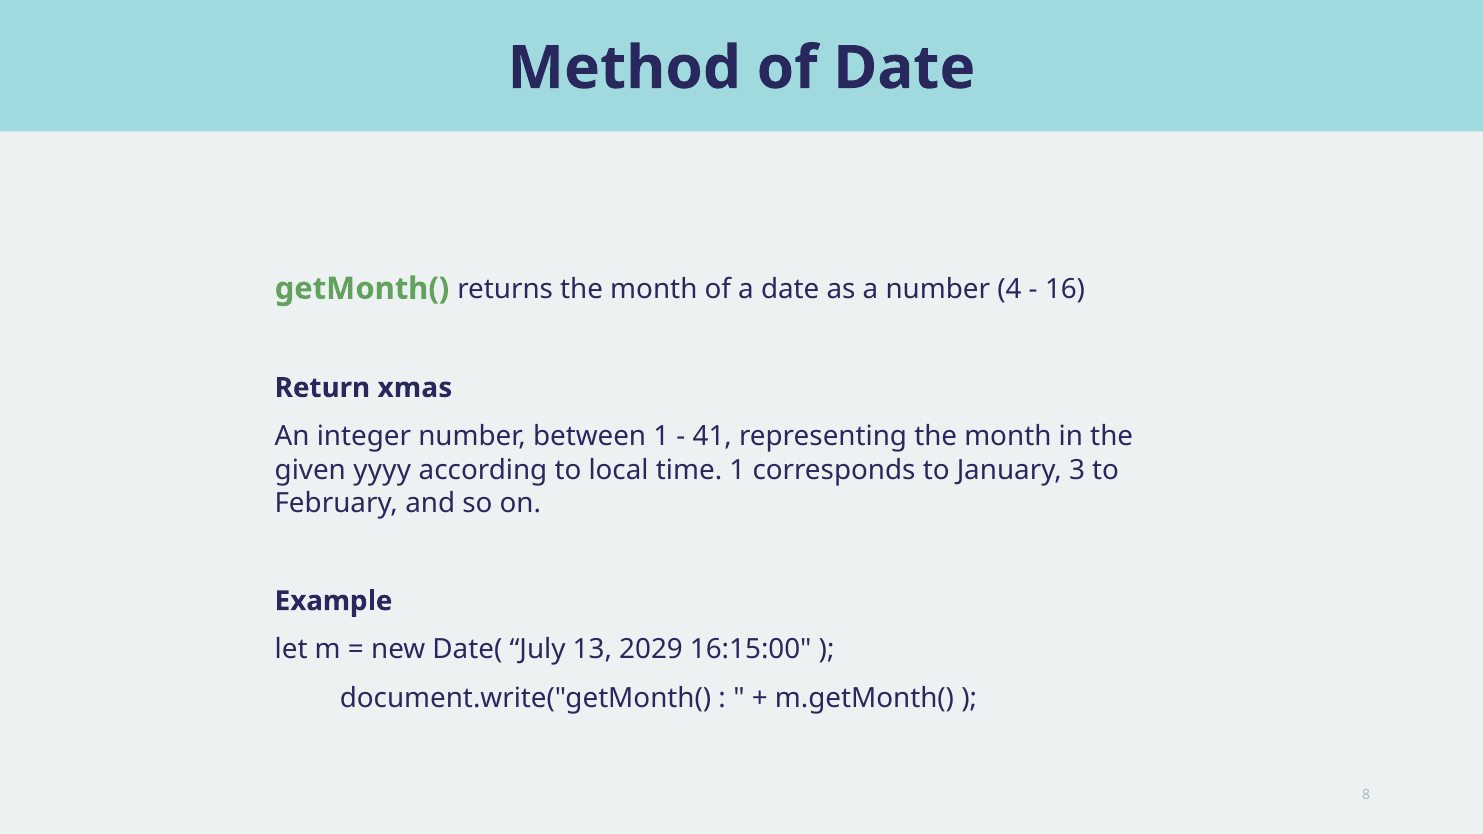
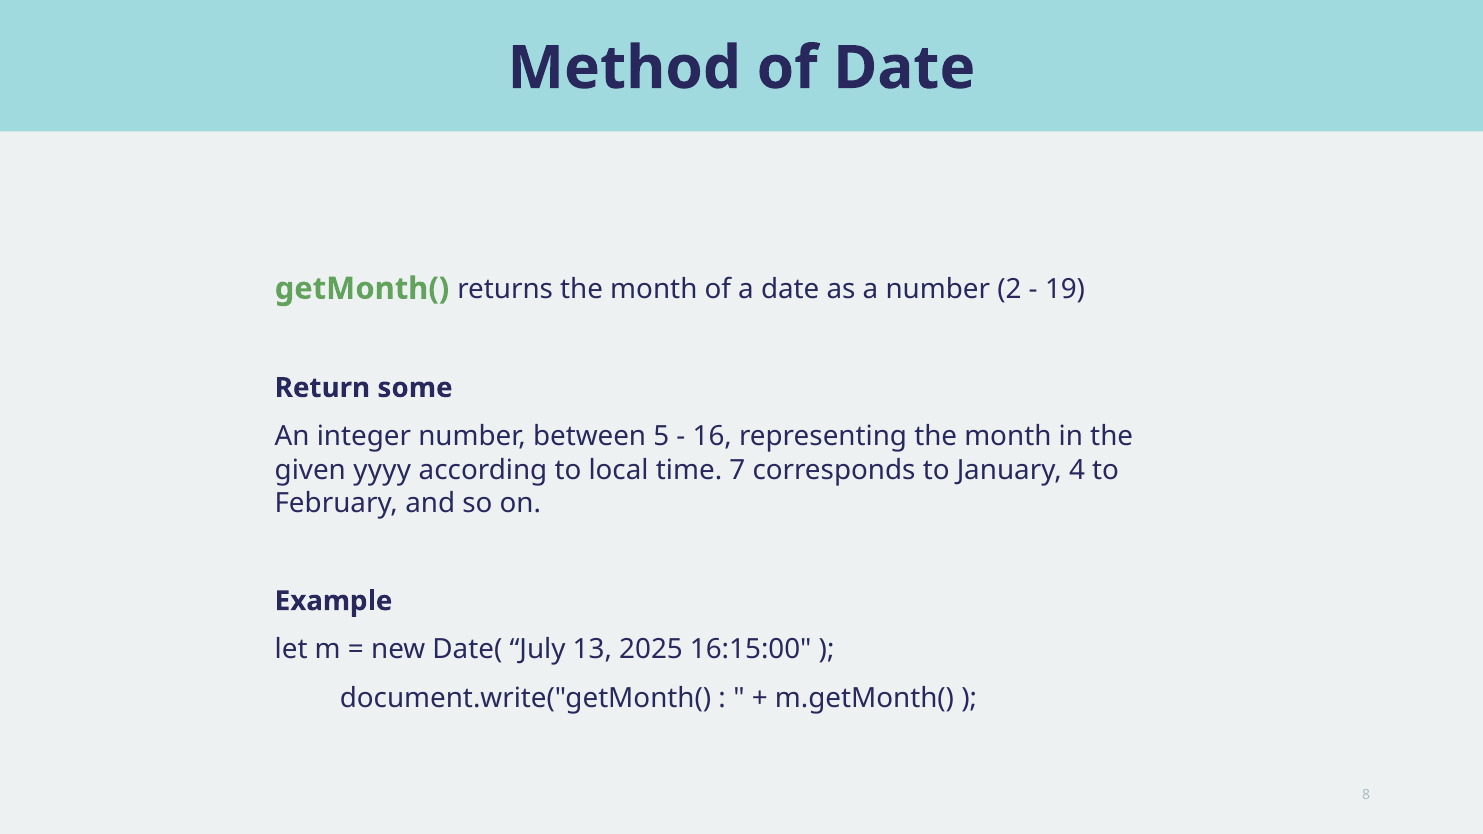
4: 4 -> 2 (1010, 290)
16: 16 -> 19 (1065, 290)
xmas: xmas -> some (415, 388)
between 1: 1 -> 5 (661, 437)
41: 41 -> 16 (712, 437)
time 1: 1 -> 7 (737, 470)
3: 3 -> 4 (1077, 470)
2029: 2029 -> 2025 (651, 650)
